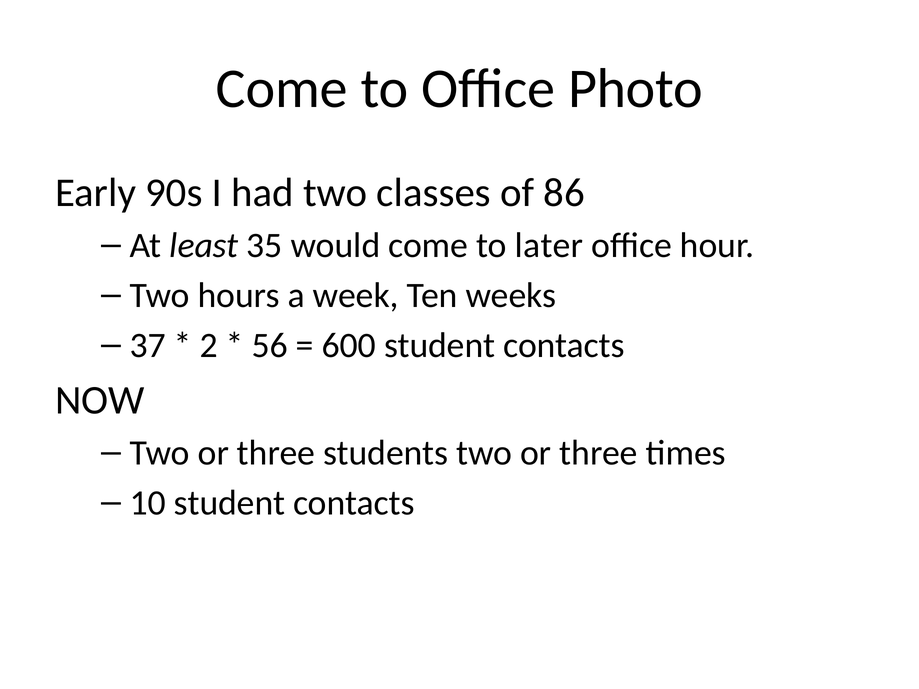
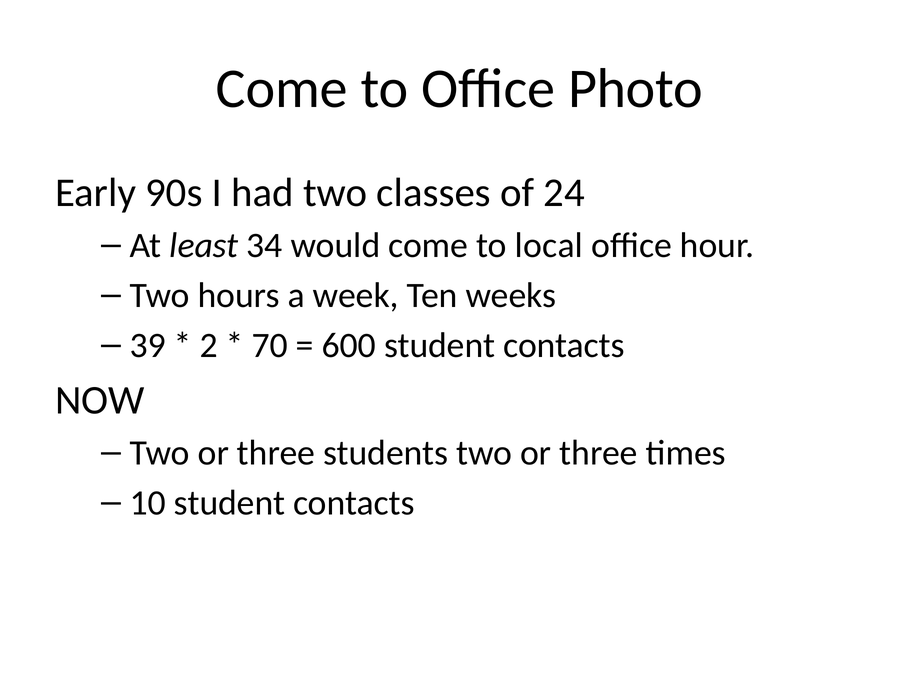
86: 86 -> 24 (564, 193)
35: 35 -> 34 (264, 246)
later: later -> local (549, 246)
37: 37 -> 39 (148, 346)
56: 56 -> 70 (270, 346)
